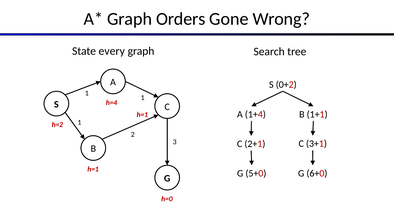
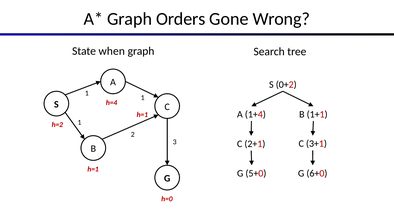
every: every -> when (112, 51)
